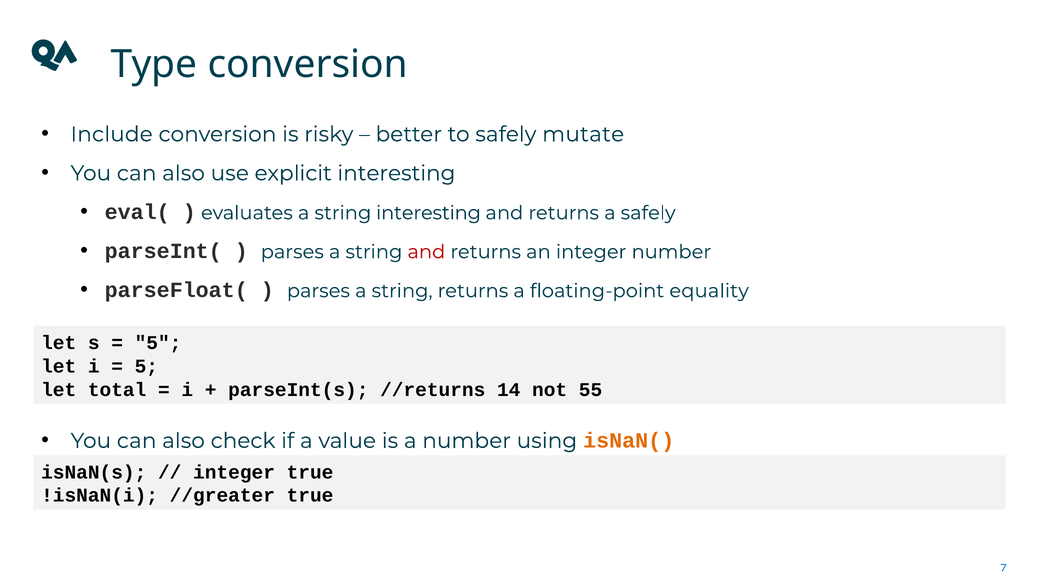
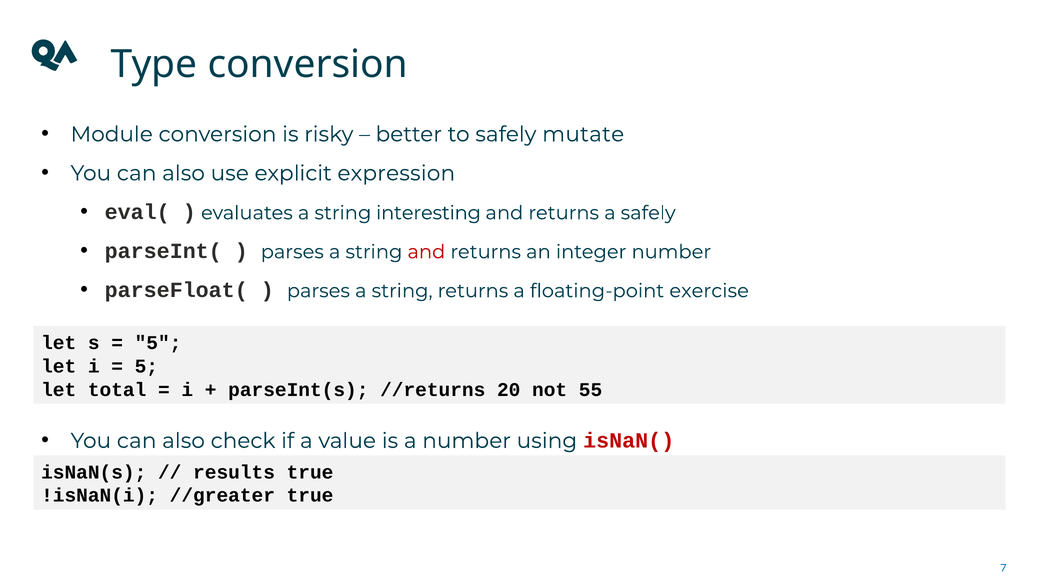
Include: Include -> Module (112, 134)
explicit interesting: interesting -> expression (396, 173)
equality: equality -> exercise (709, 291)
14: 14 -> 20 (509, 390)
isNaN( colour: orange -> red (629, 441)
integer: integer -> results (234, 472)
